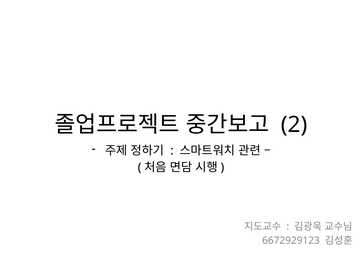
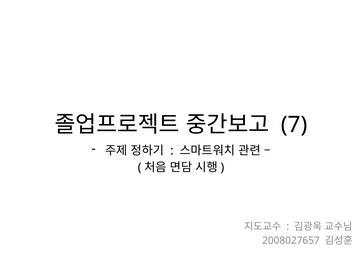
2: 2 -> 7 (294, 125)
6672929123: 6672929123 -> 2008027657 (291, 241)
